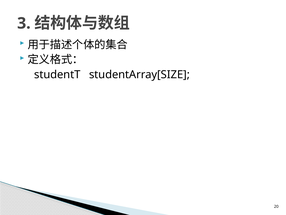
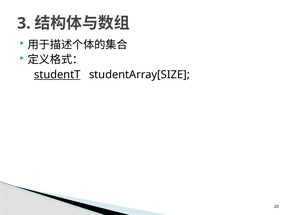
studentT underline: none -> present (57, 75)
